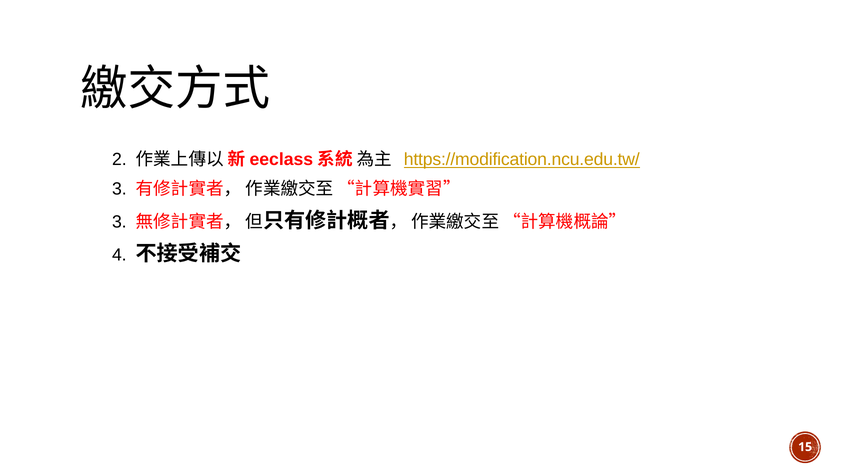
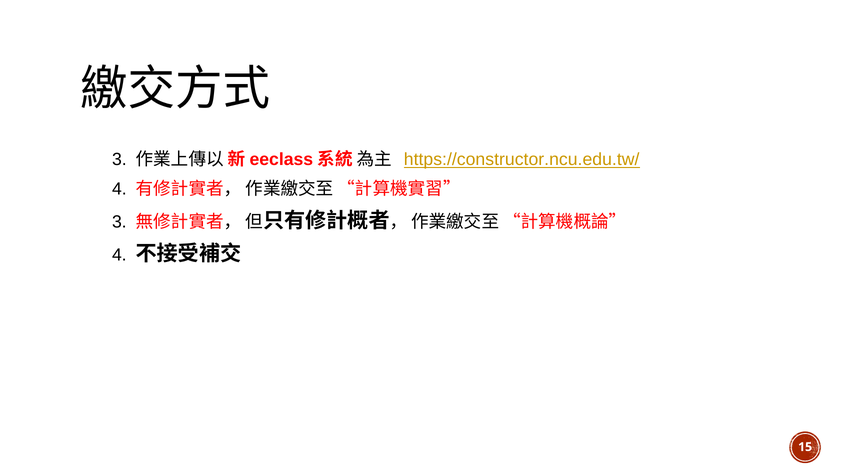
2: 2 -> 3 (119, 159)
https://modification.ncu.edu.tw/: https://modification.ncu.edu.tw/ -> https://constructor.ncu.edu.tw/ (522, 159)
3: 3 -> 4 (119, 189)
